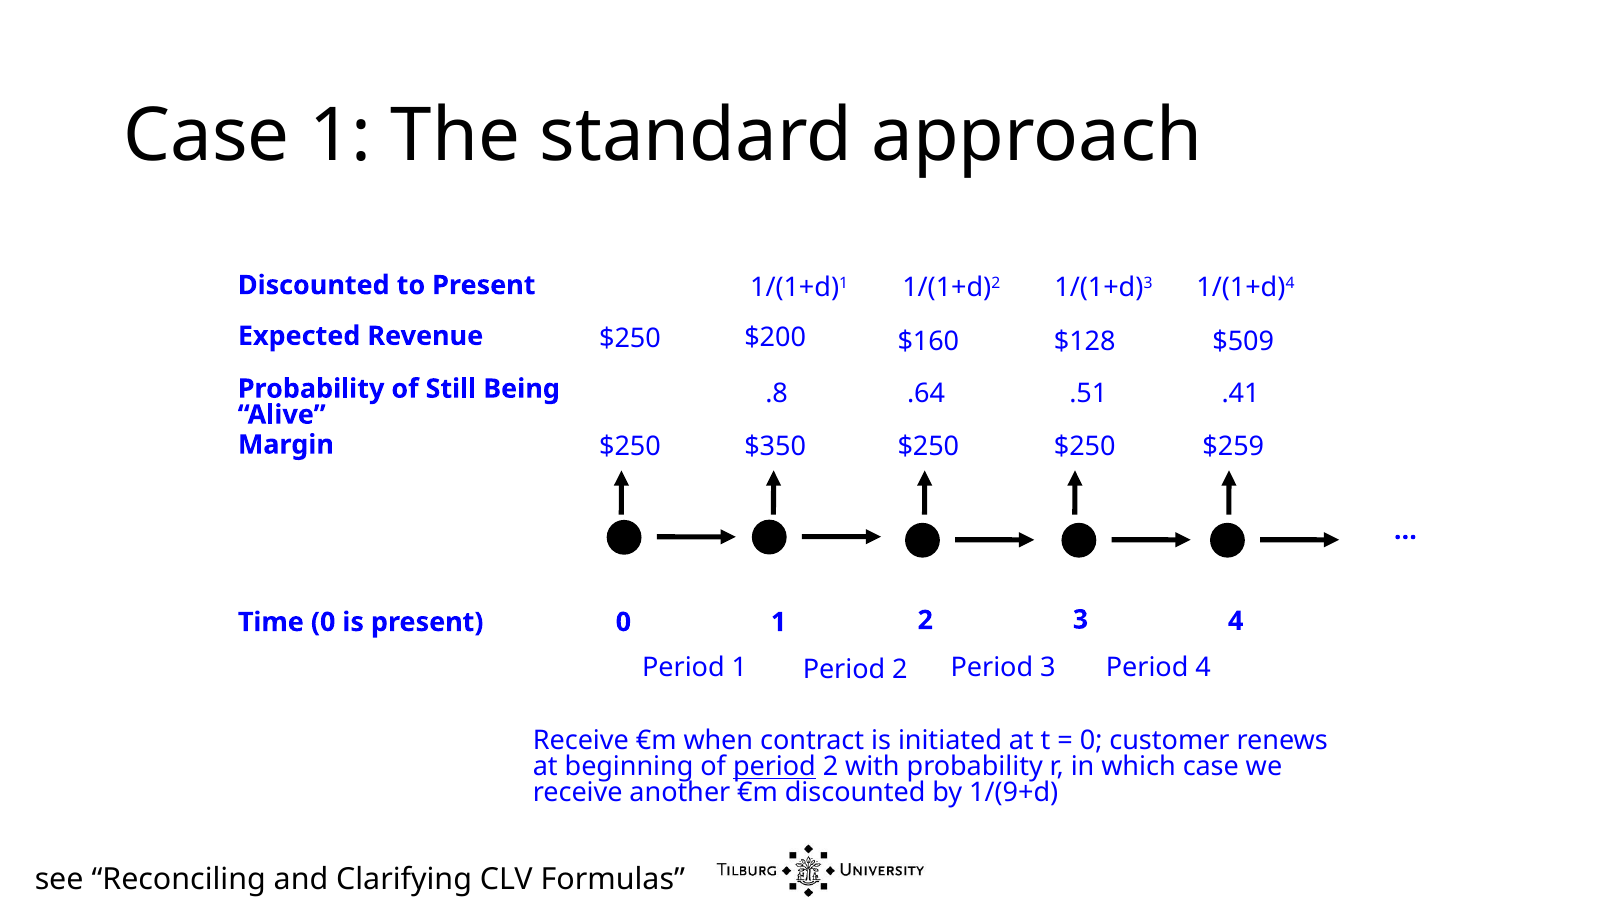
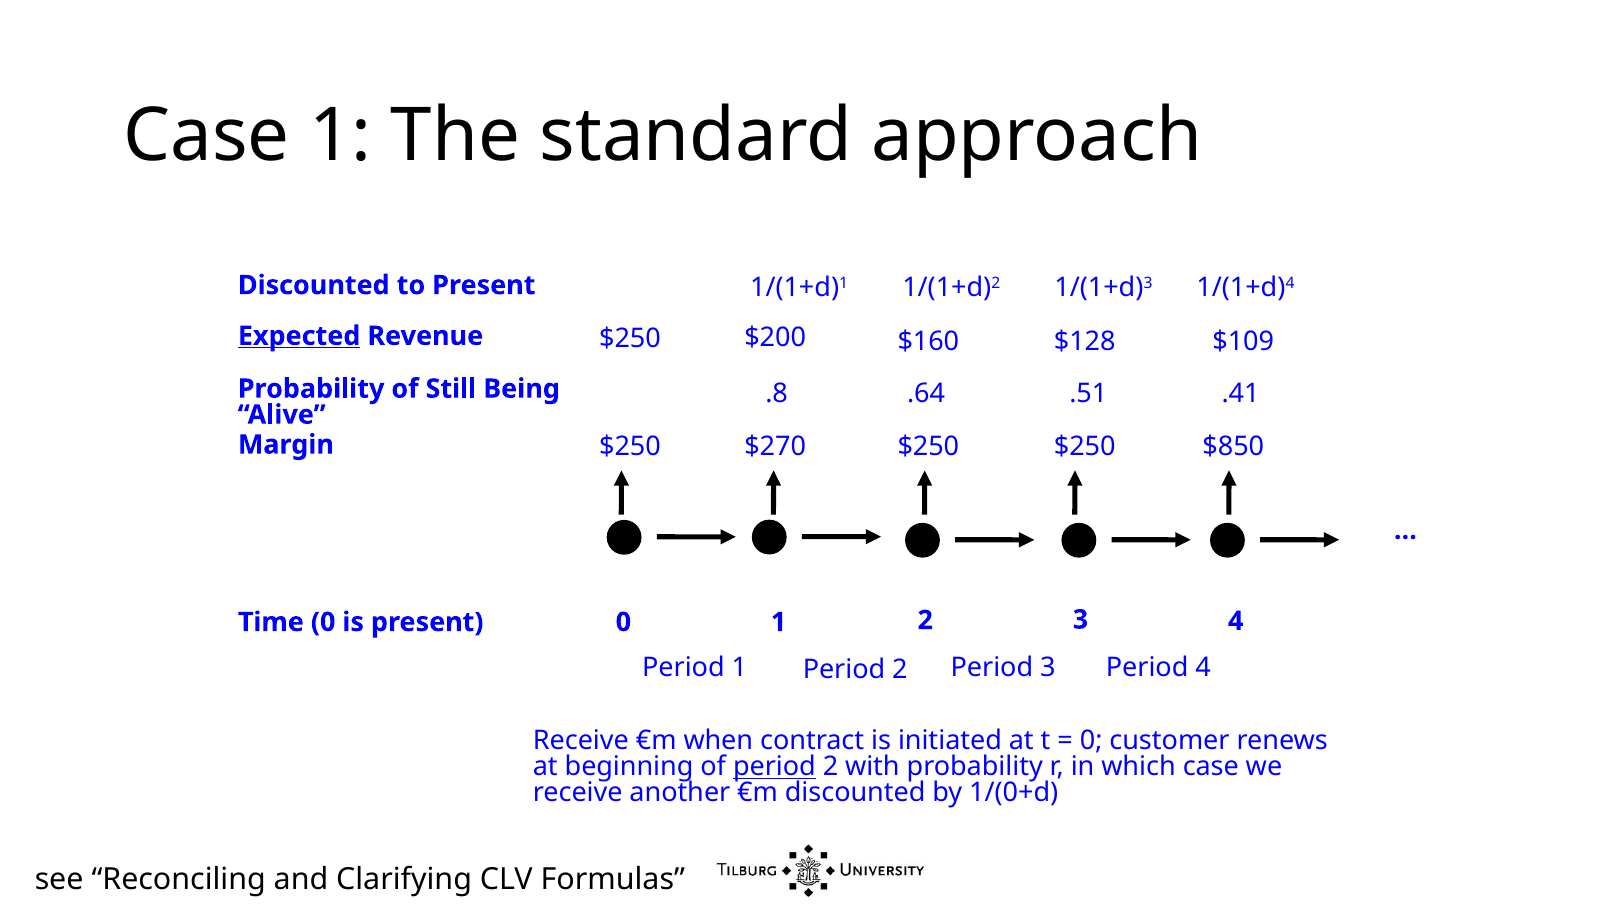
$509: $509 -> $109 (1243, 341)
Expected underline: none -> present (299, 336)
$350: $350 -> $270 (775, 447)
$259: $259 -> $850 (1233, 447)
1/(9+d: 1/(9+d -> 1/(0+d (1014, 793)
